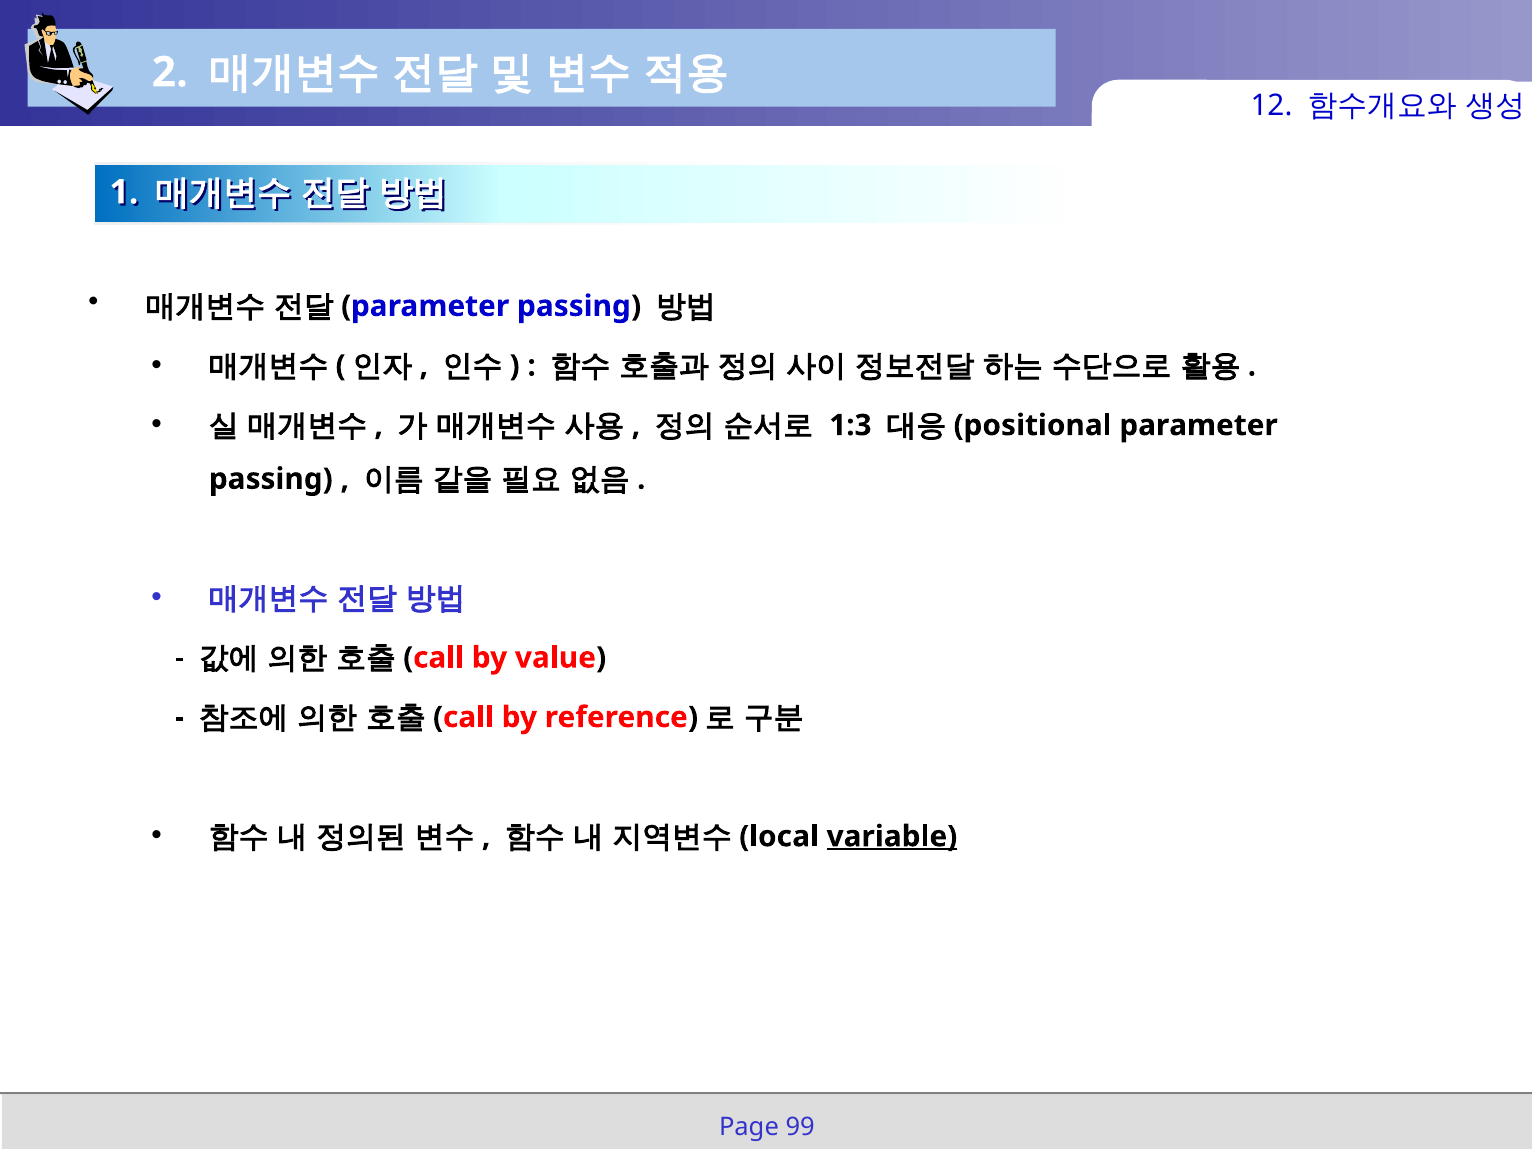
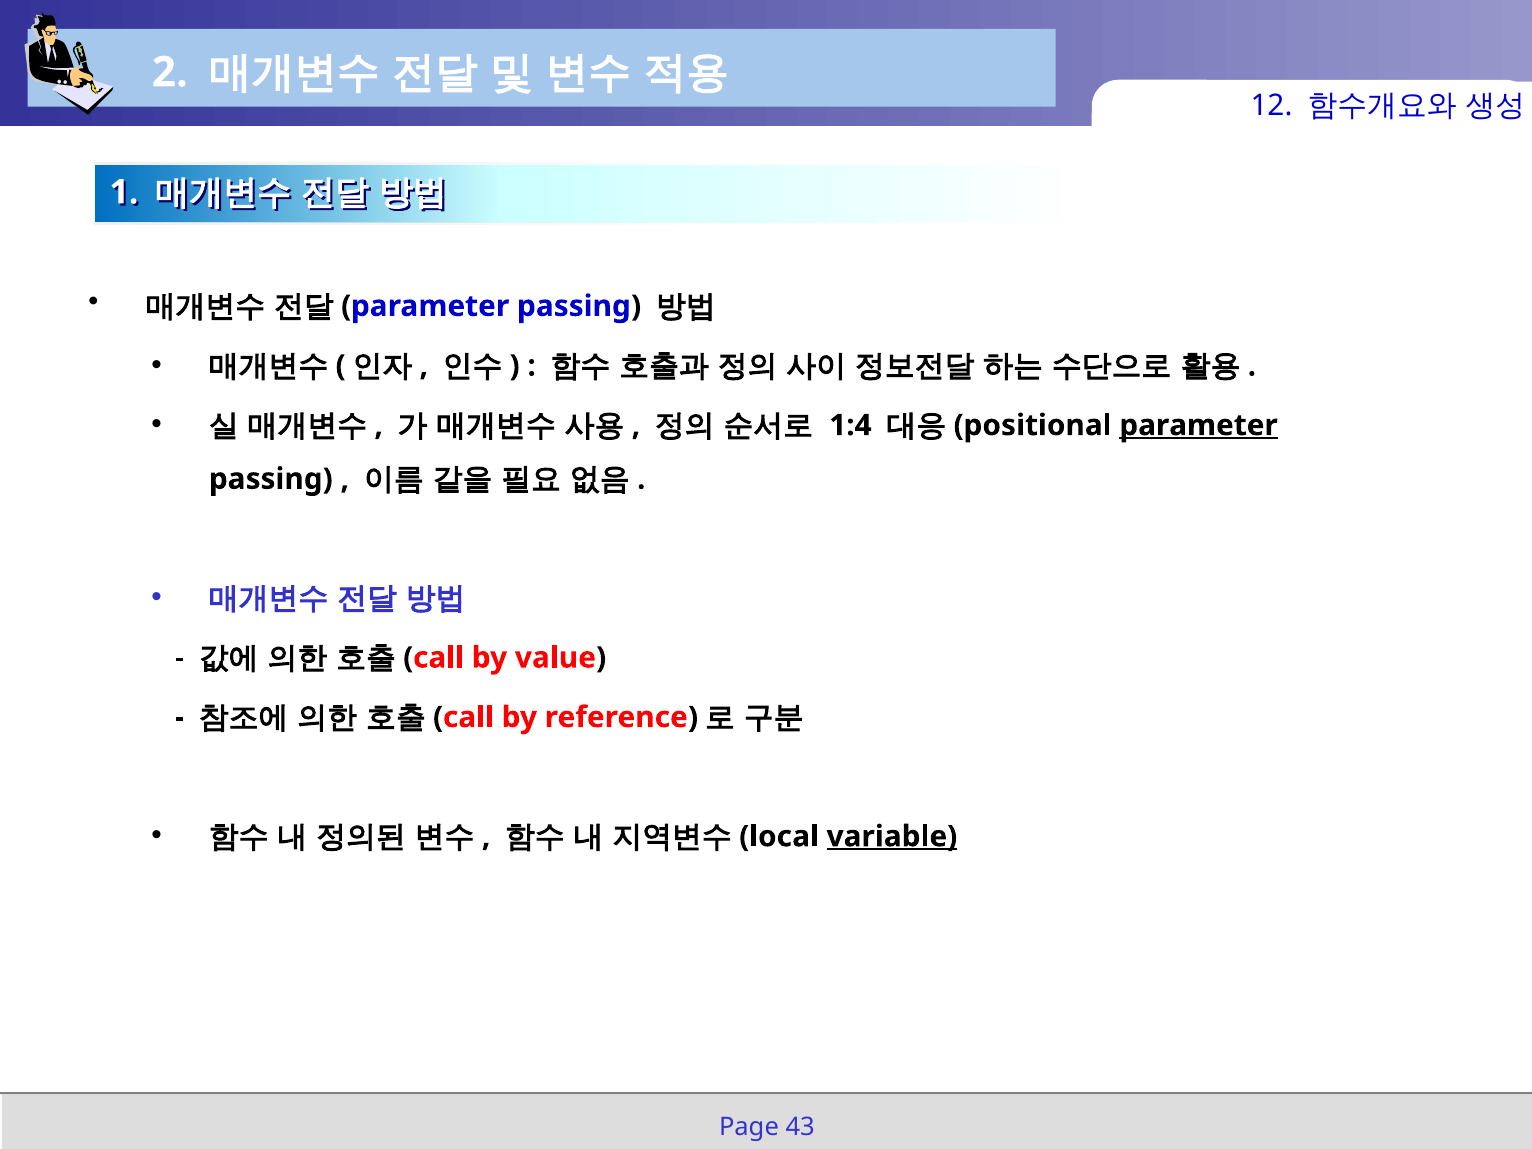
1:3: 1:3 -> 1:4 (850, 425)
parameter underline: none -> present (1199, 425)
99: 99 -> 43 (800, 1128)
